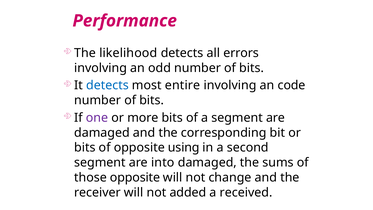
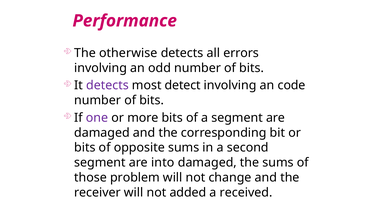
likelihood: likelihood -> otherwise (128, 53)
detects colour: blue -> purple (107, 85)
entire: entire -> detect (183, 85)
opposite using: using -> sums (184, 147)
those opposite: opposite -> problem (135, 177)
